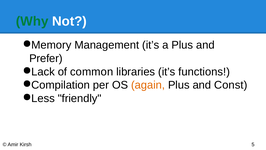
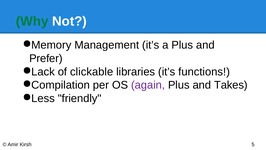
common: common -> clickable (92, 72)
again colour: orange -> purple (148, 85)
Const: Const -> Takes (231, 85)
